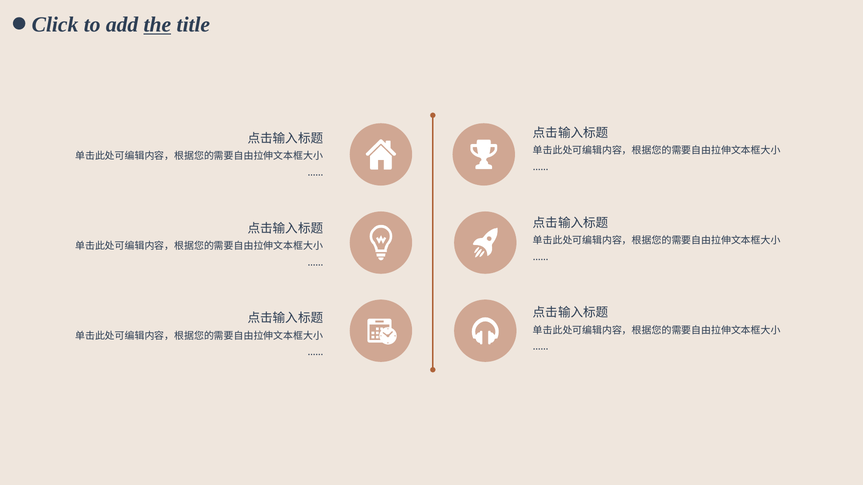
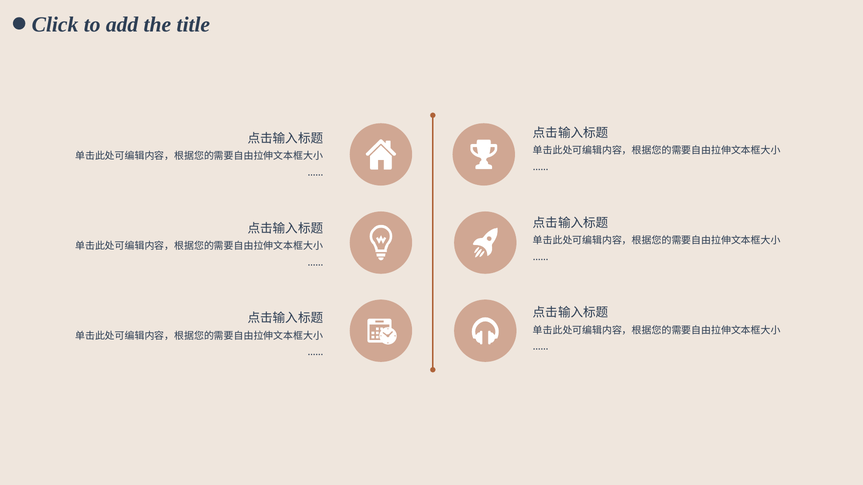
the underline: present -> none (157, 25)
